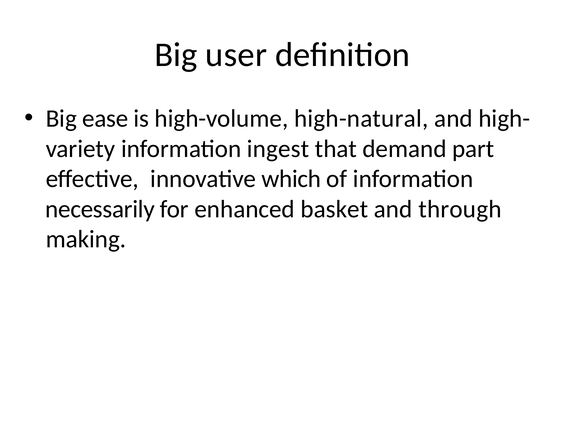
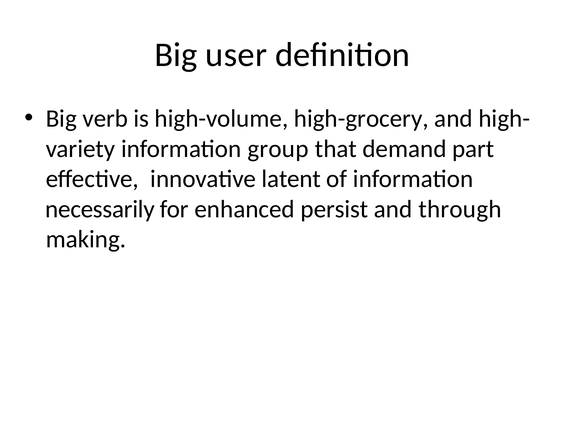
ease: ease -> verb (105, 119)
high-natural: high-natural -> high-grocery (361, 119)
ingest: ingest -> group (278, 149)
which: which -> latent (291, 179)
basket: basket -> persist (334, 209)
